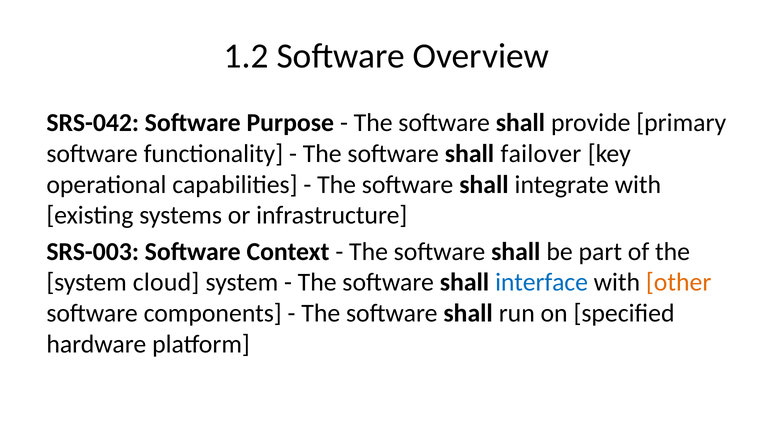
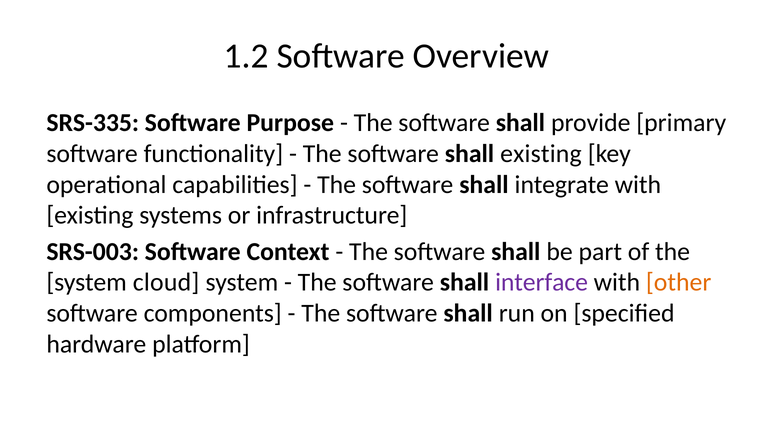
SRS-042: SRS-042 -> SRS-335 (93, 123)
shall failover: failover -> existing (541, 154)
interface colour: blue -> purple (542, 282)
